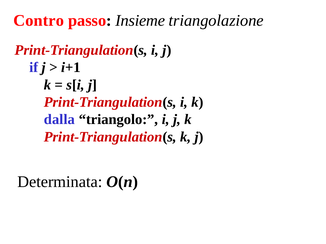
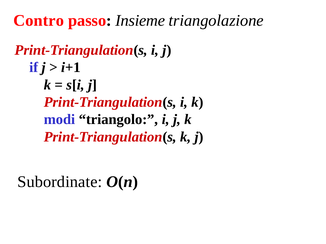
dalla: dalla -> modi (59, 120)
Determinata: Determinata -> Subordinate (60, 182)
